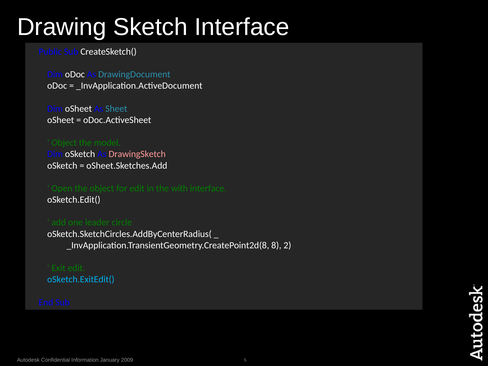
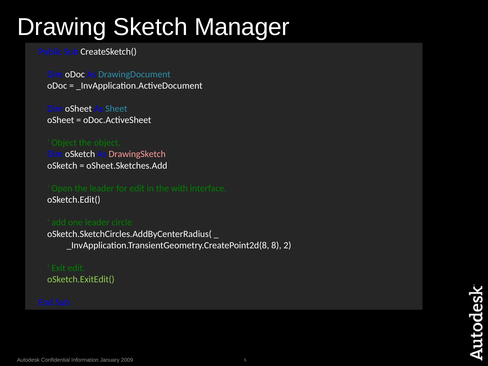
Sketch Interface: Interface -> Manager (242, 27)
the model: model -> object (107, 143)
the object: object -> leader (102, 188)
oSketch.ExitEdit( colour: light blue -> light green (81, 279)
